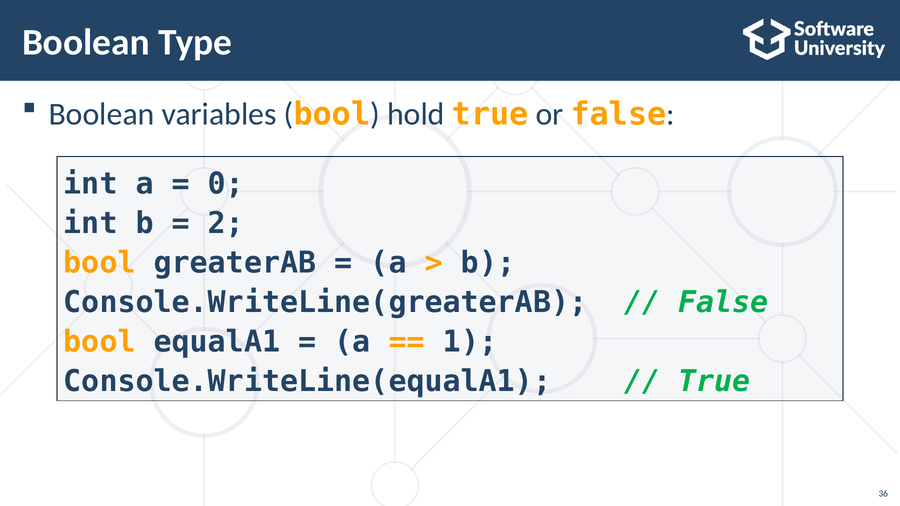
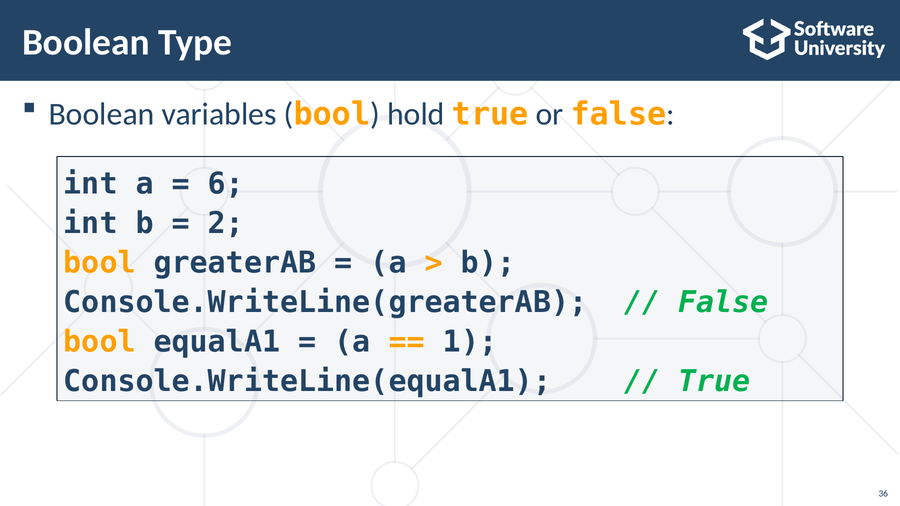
0: 0 -> 6 (226, 184)
